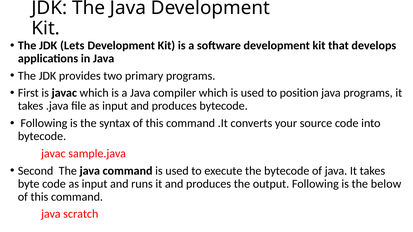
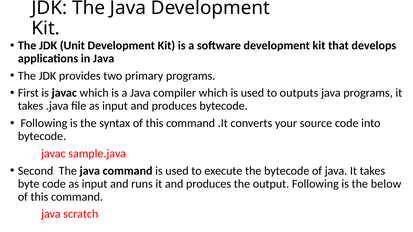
Lets: Lets -> Unit (72, 46)
position: position -> outputs (299, 93)
